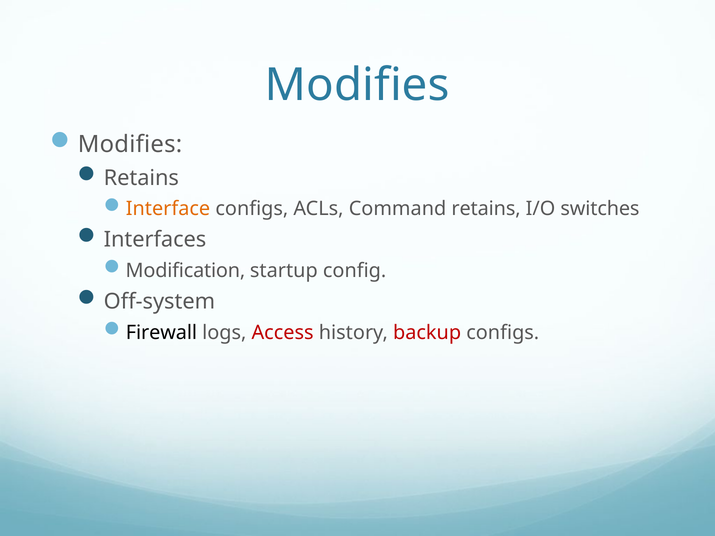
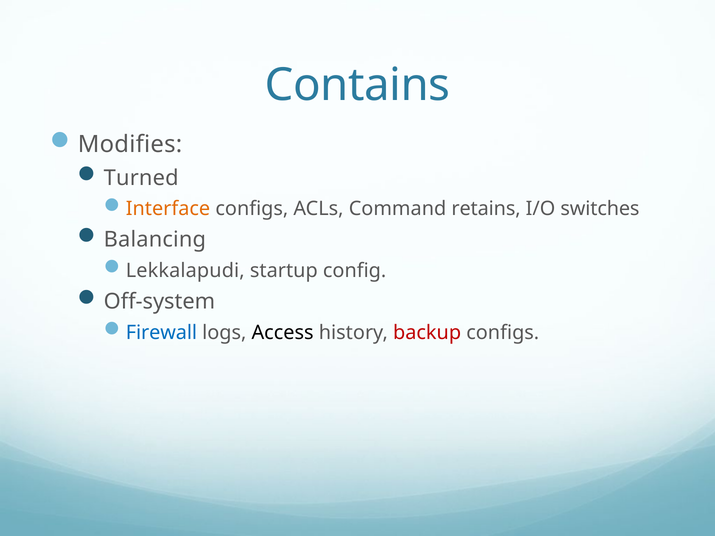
Modifies: Modifies -> Contains (358, 85)
Retains: Retains -> Turned (141, 178)
Interfaces: Interfaces -> Balancing (155, 240)
Modification: Modification -> Lekkalapudi (185, 271)
Firewall colour: black -> blue (161, 333)
Access colour: red -> black (283, 333)
